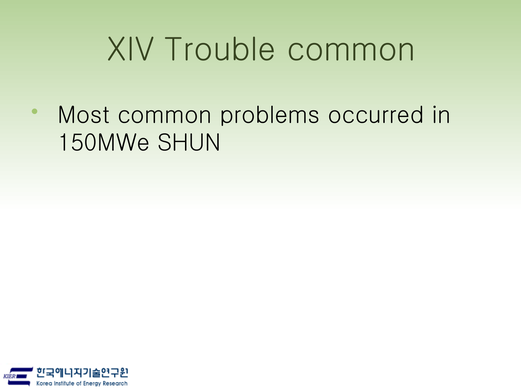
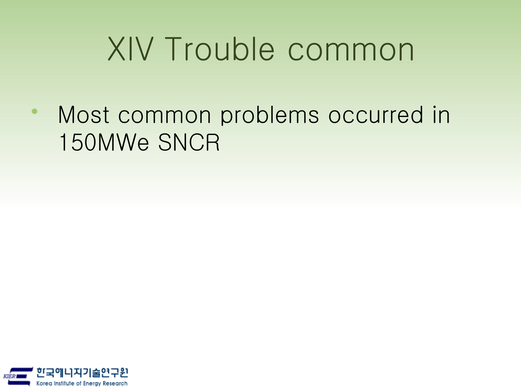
SHUN: SHUN -> SNCR (189, 143)
